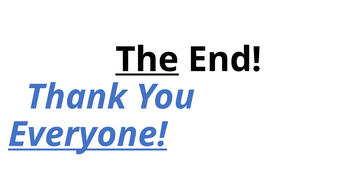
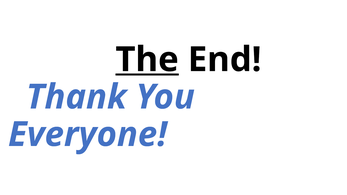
Everyone underline: present -> none (88, 135)
